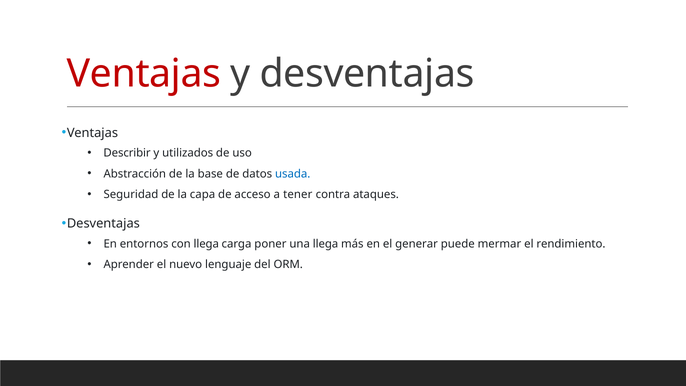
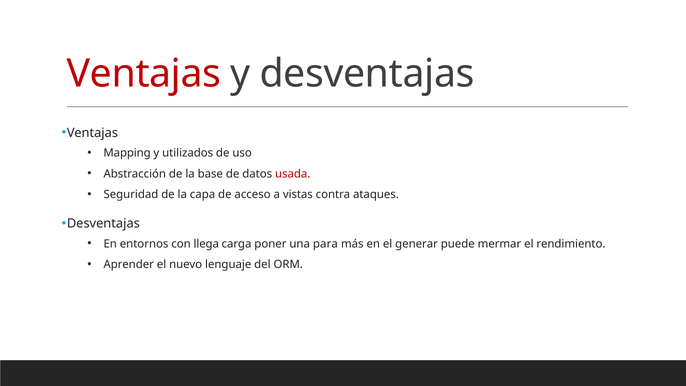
Describir: Describir -> Mapping (127, 153)
usada colour: blue -> red (293, 174)
tener: tener -> vistas (298, 194)
una llega: llega -> para (325, 244)
